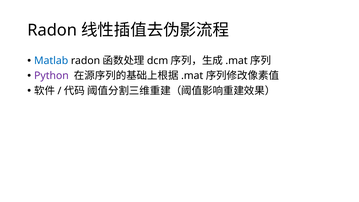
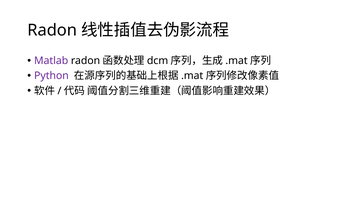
Matlab colour: blue -> purple (51, 61)
